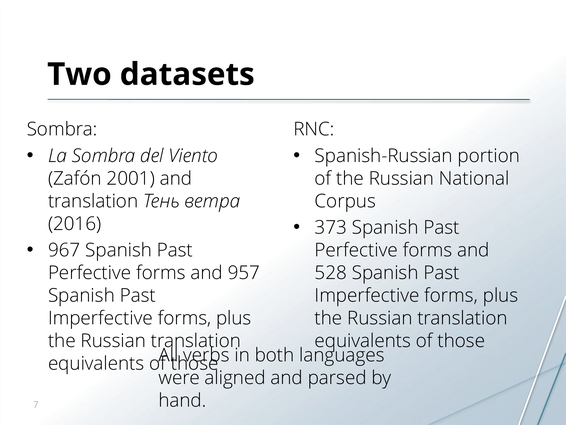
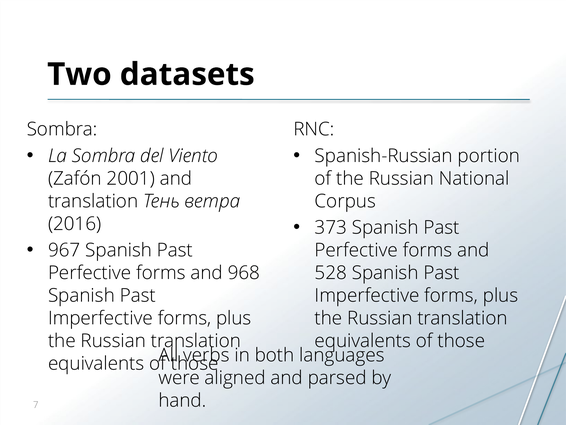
957: 957 -> 968 (244, 273)
